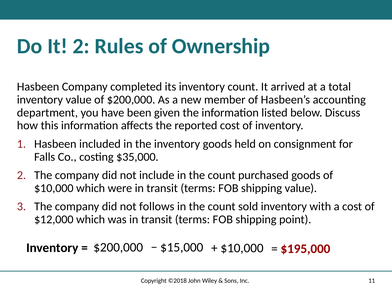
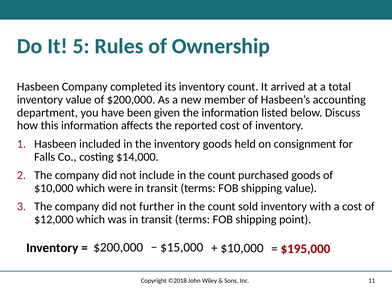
It 2: 2 -> 5 (81, 46)
$35,000: $35,000 -> $14,000 (137, 157)
follows: follows -> further (157, 207)
